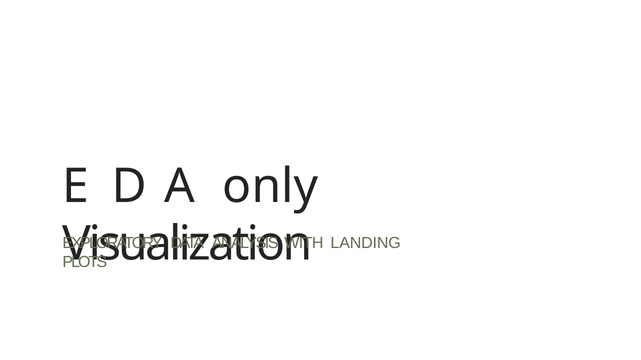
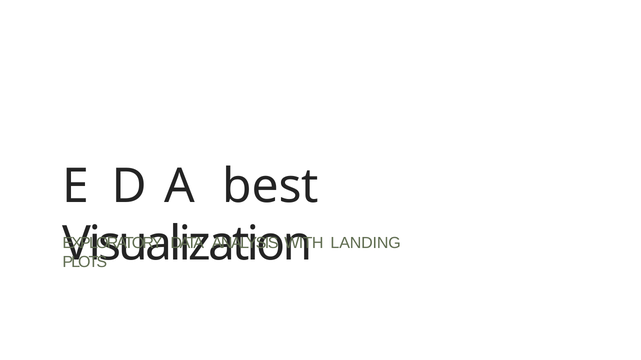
only: only -> best (271, 187)
